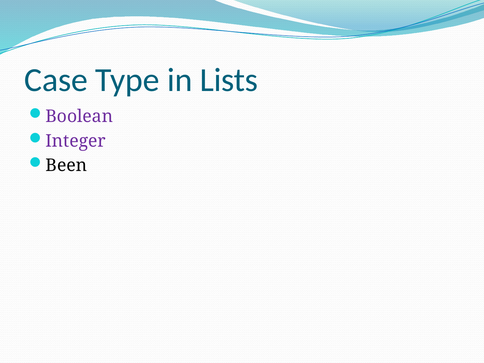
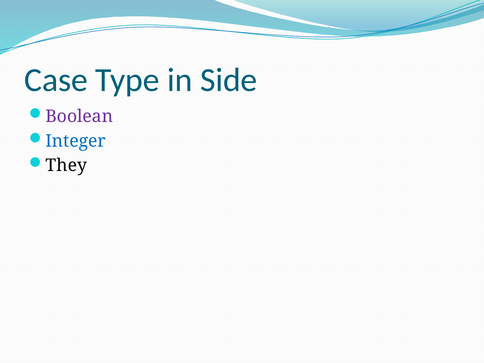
Lists: Lists -> Side (229, 80)
Integer colour: purple -> blue (76, 141)
Been: Been -> They (66, 165)
